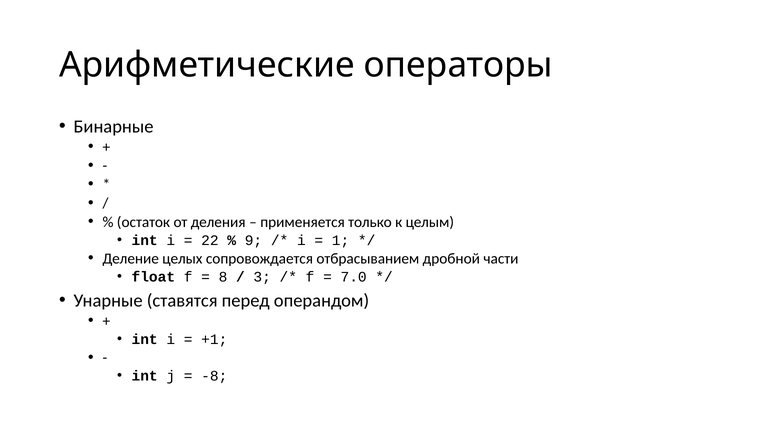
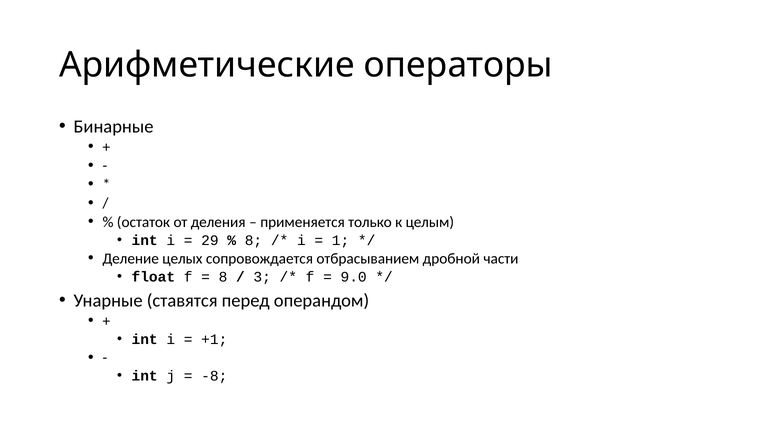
22: 22 -> 29 (210, 241)
9: 9 -> 8 (253, 241)
7.0: 7.0 -> 9.0 (354, 277)
